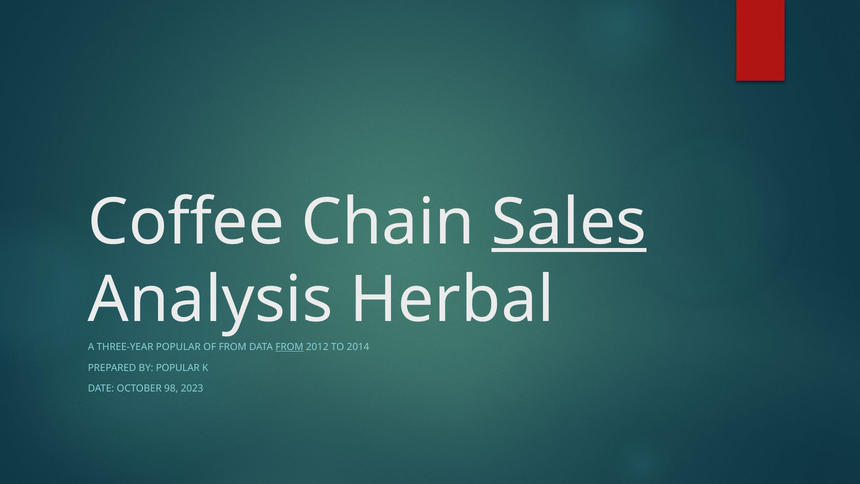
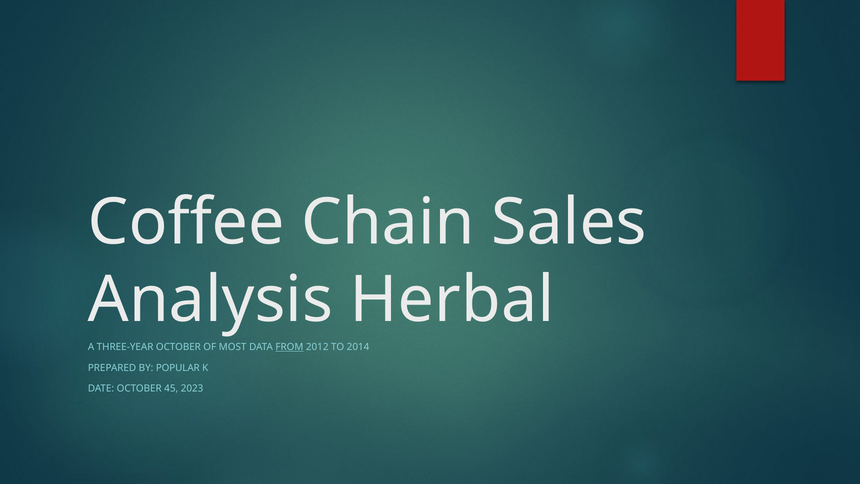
Sales underline: present -> none (569, 222)
THREE-YEAR POPULAR: POPULAR -> OCTOBER (178, 347)
OF FROM: FROM -> MOST (233, 347)
98: 98 -> 45 (171, 388)
